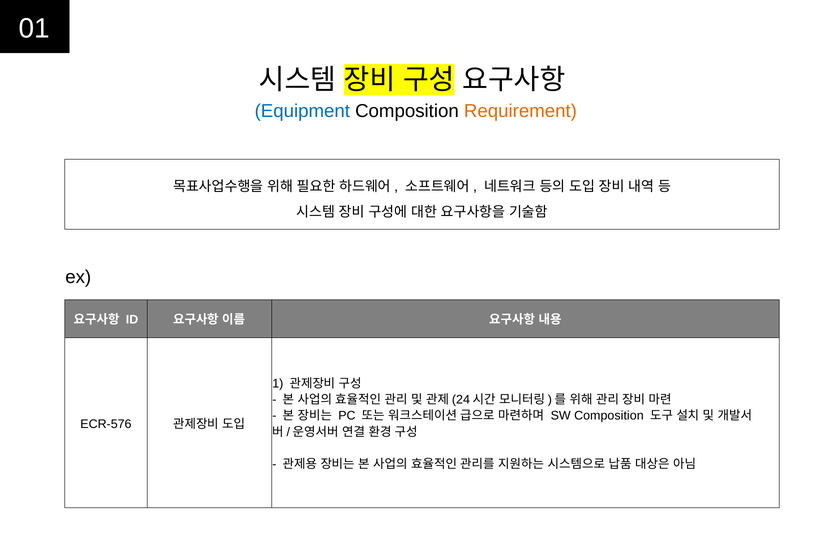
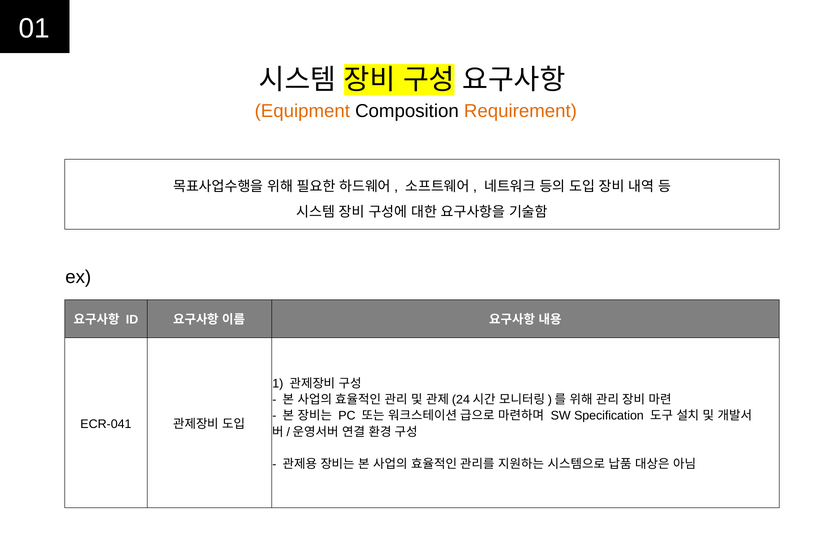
Equipment colour: blue -> orange (302, 111)
SW Composition: Composition -> Specification (609, 416)
ECR-576: ECR-576 -> ECR-041 (106, 424)
